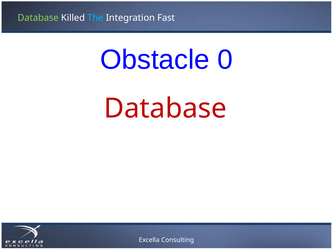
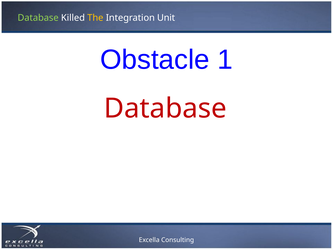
The colour: light blue -> yellow (95, 18)
Fast: Fast -> Unit (166, 18)
0: 0 -> 1 (225, 60)
